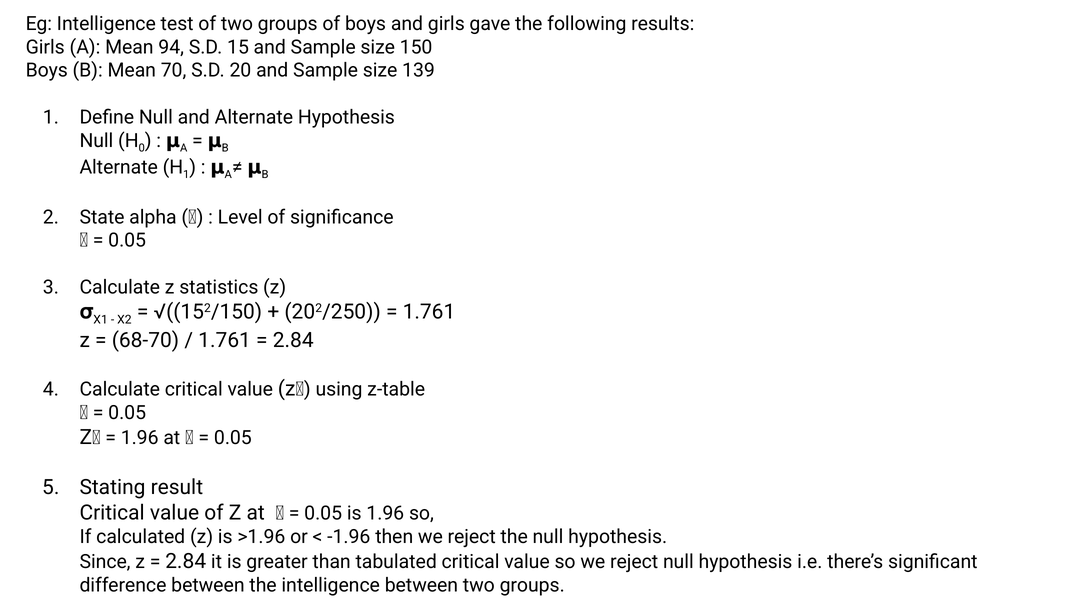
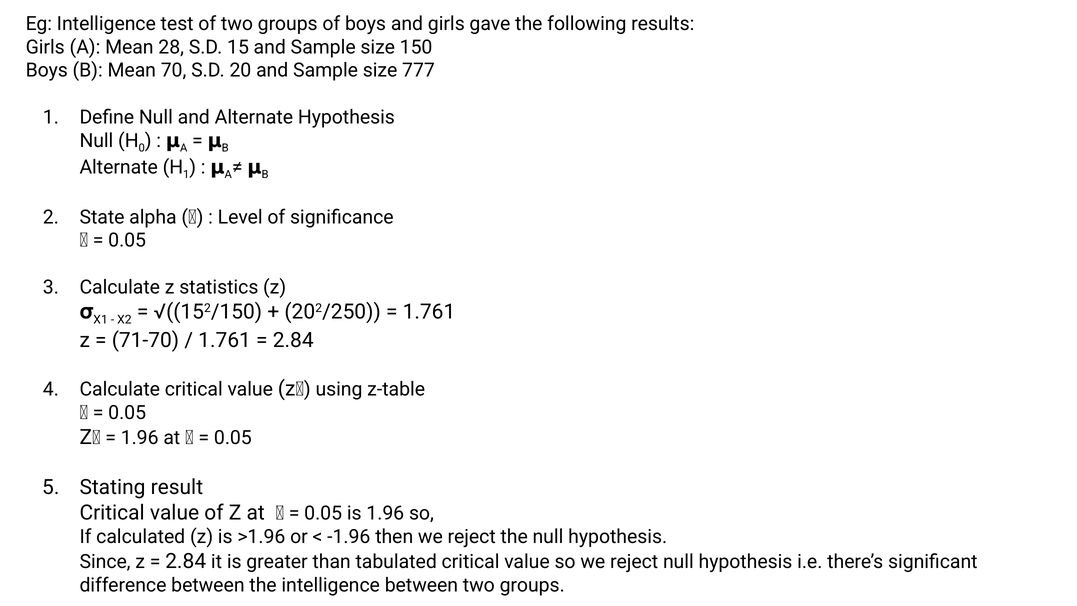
94: 94 -> 28 (171, 47)
139: 139 -> 777 (419, 71)
68-70: 68-70 -> 71-70 (145, 340)
